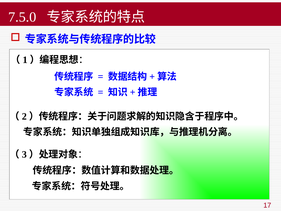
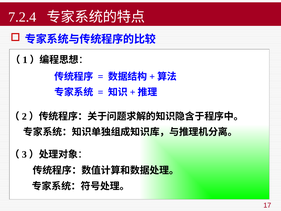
7.5.0: 7.5.0 -> 7.2.4 (22, 17)
